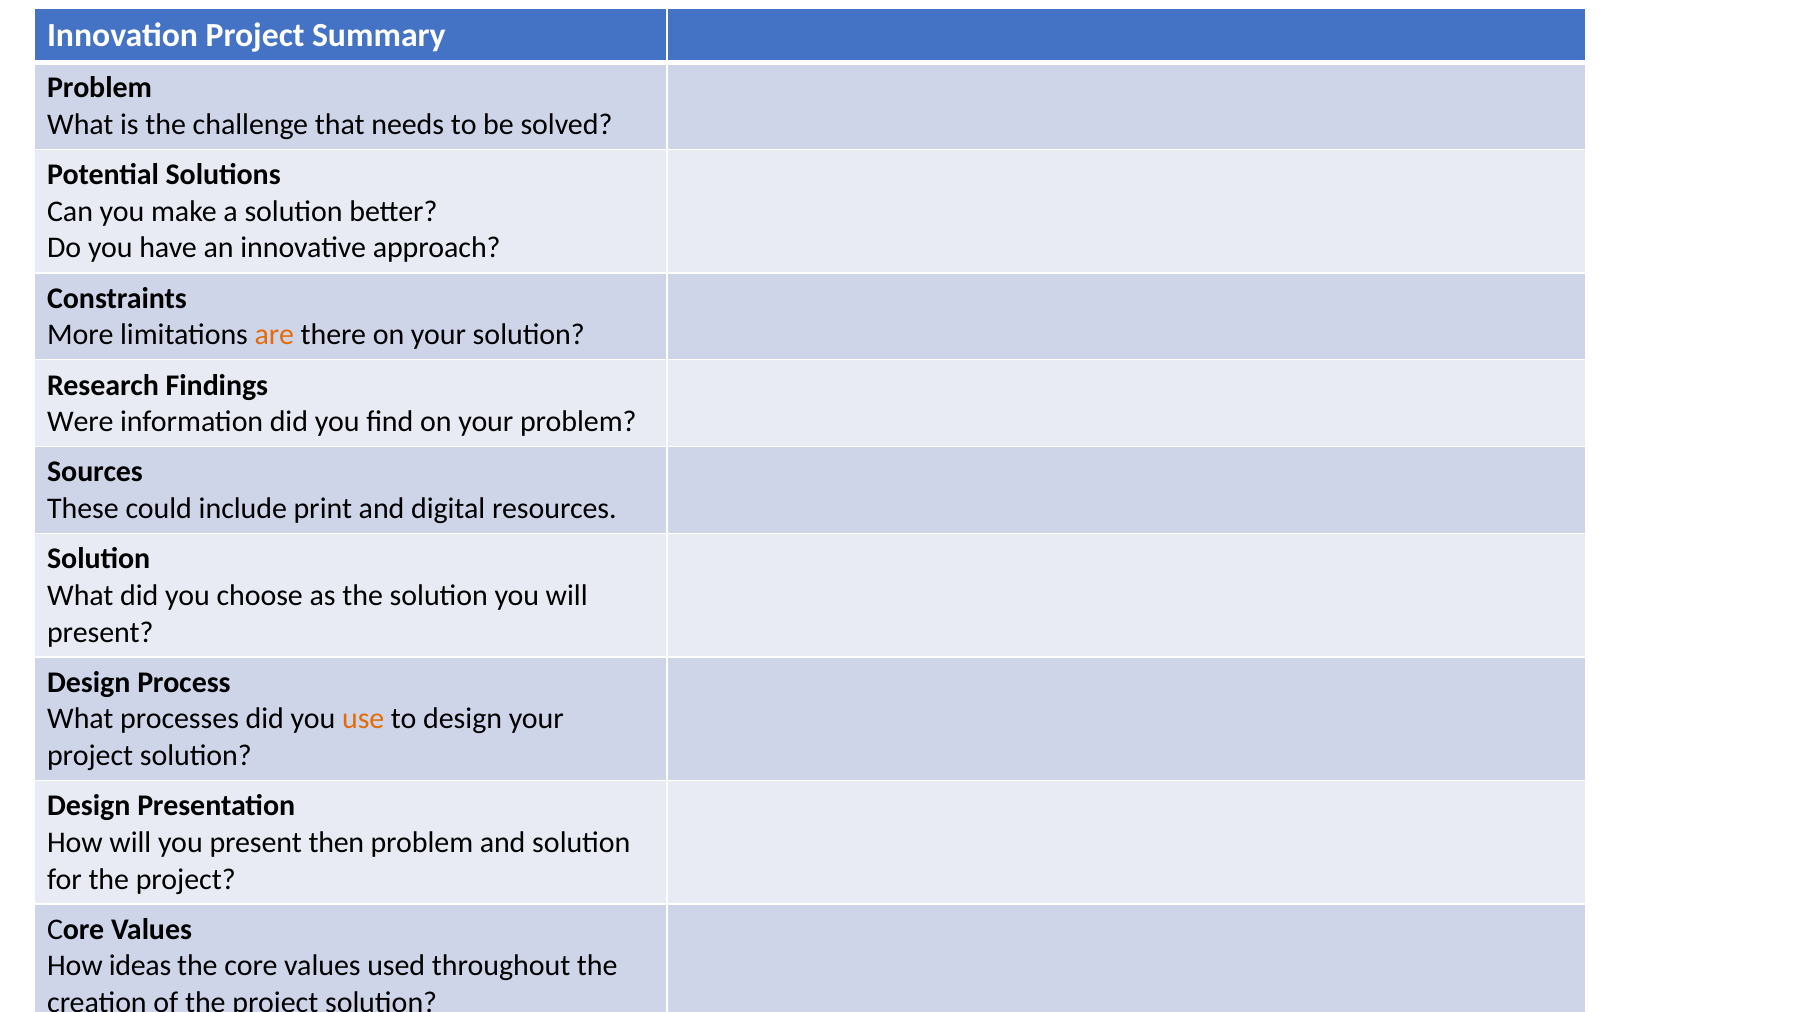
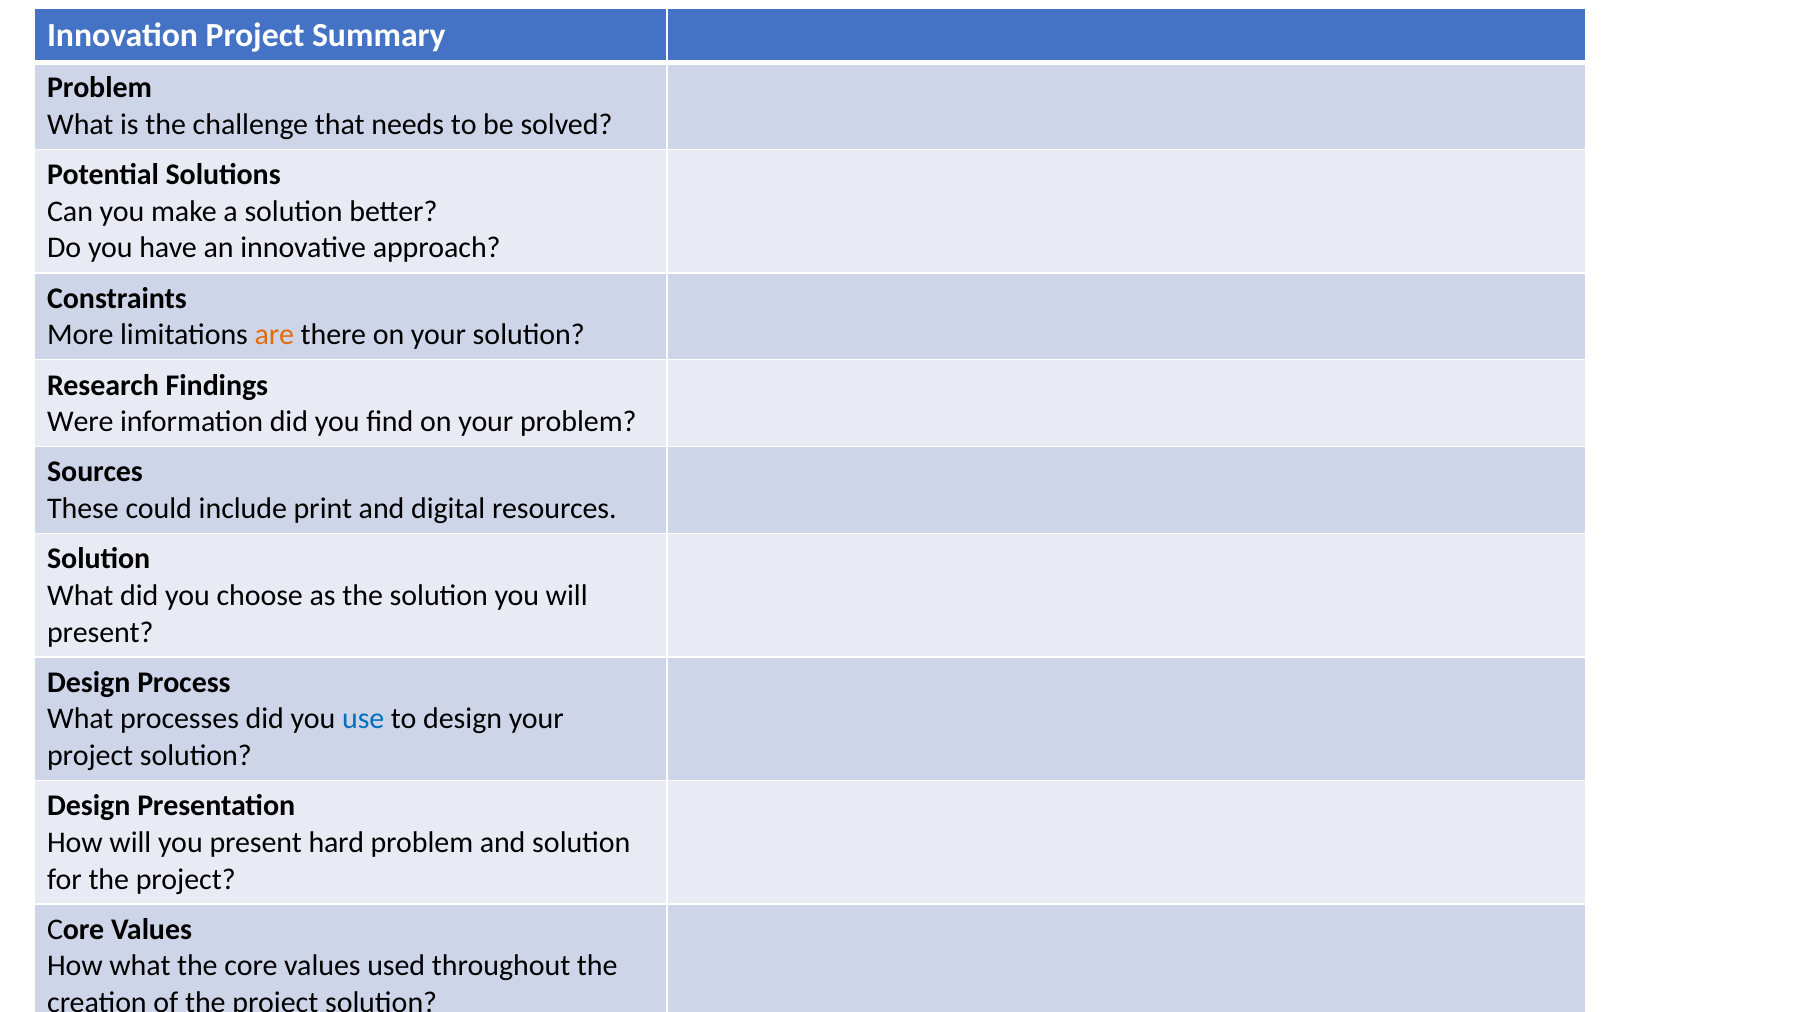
use colour: orange -> blue (363, 719)
then: then -> hard (336, 842)
How ideas: ideas -> what (140, 966)
